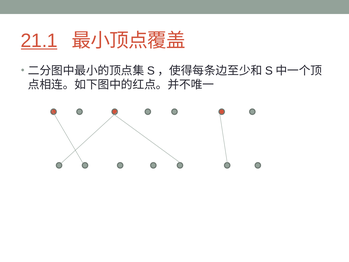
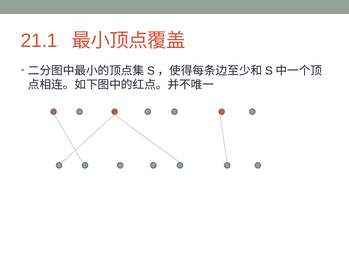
21.1 underline: present -> none (39, 41)
